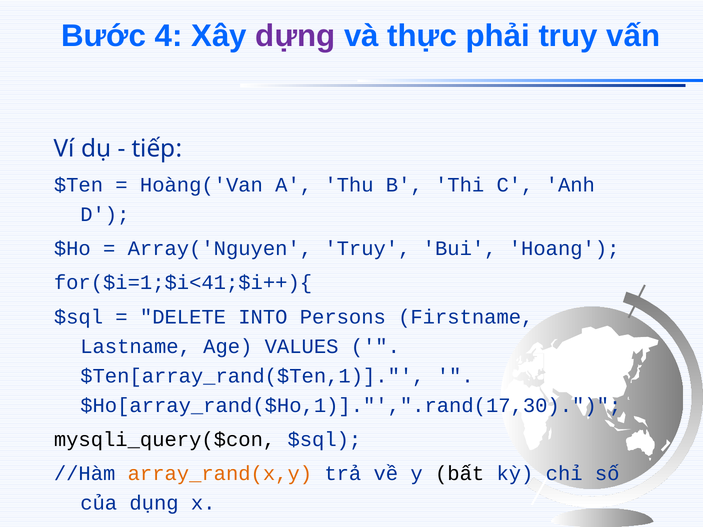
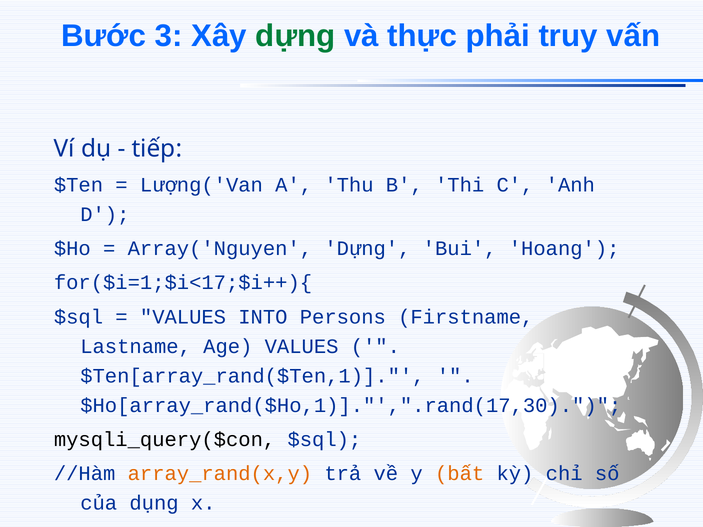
4: 4 -> 3 (169, 36)
dựng colour: purple -> green (295, 36)
Hoàng('Van: Hoàng('Van -> Lượng('Van (201, 185)
Array('Nguyen Truy: Truy -> Dựng (367, 249)
for($i=1;$i<41;$i++){: for($i=1;$i<41;$i++){ -> for($i=1;$i<17;$i++){ (183, 283)
DELETE: DELETE -> VALUES (183, 317)
bất colour: black -> orange (460, 474)
